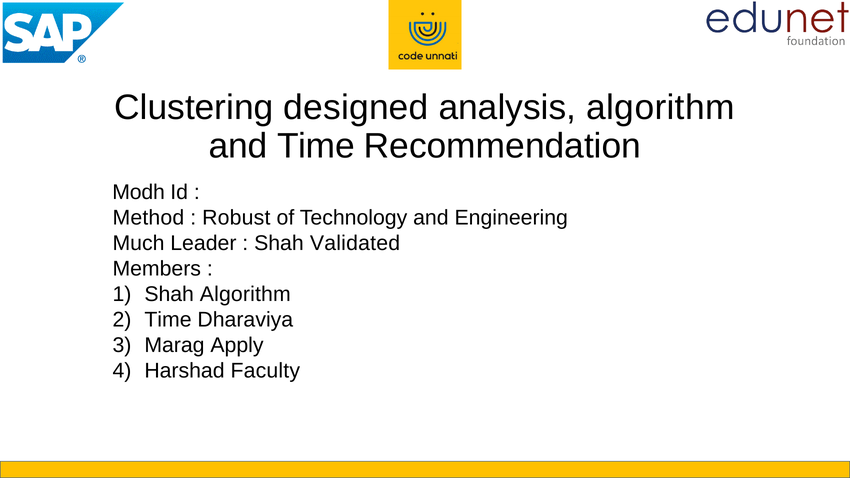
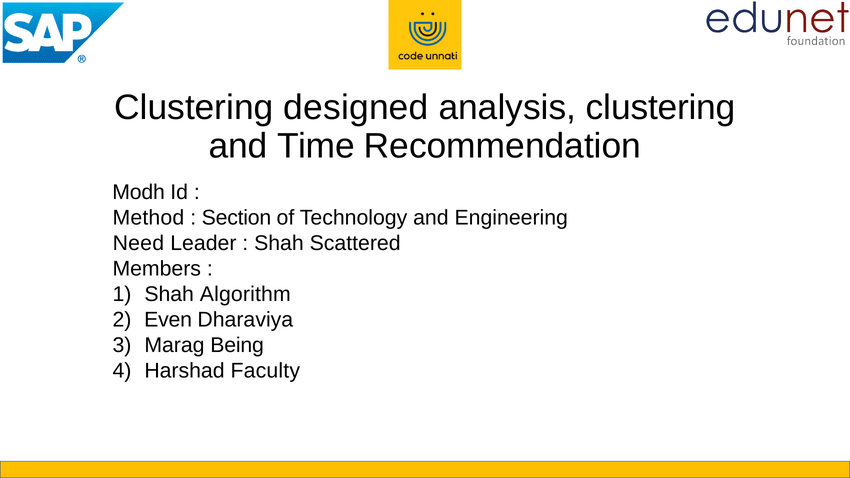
analysis algorithm: algorithm -> clustering (661, 108)
Robust: Robust -> Section (237, 218)
Much: Much -> Need (138, 243)
Validated: Validated -> Scattered (355, 243)
Time: Time -> Even (168, 320)
Apply: Apply -> Being (237, 345)
